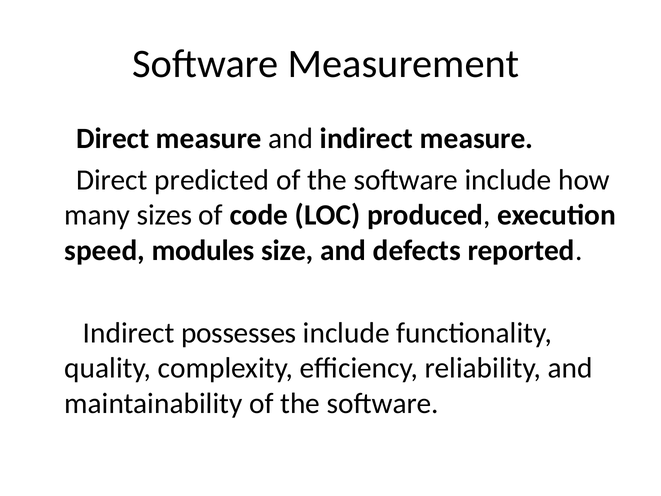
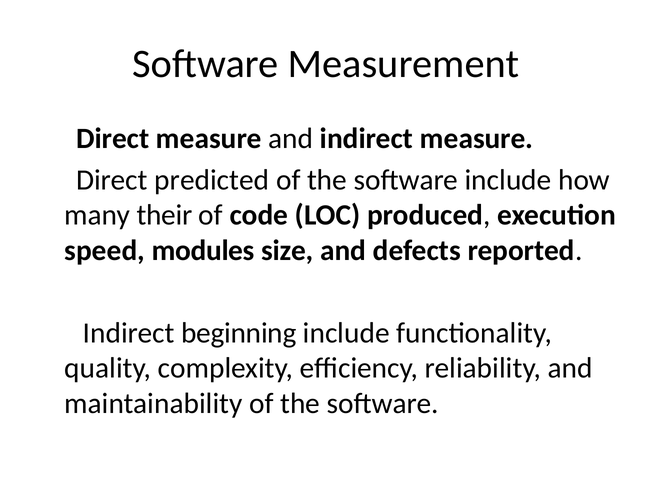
sizes: sizes -> their (164, 215)
possesses: possesses -> beginning (239, 333)
